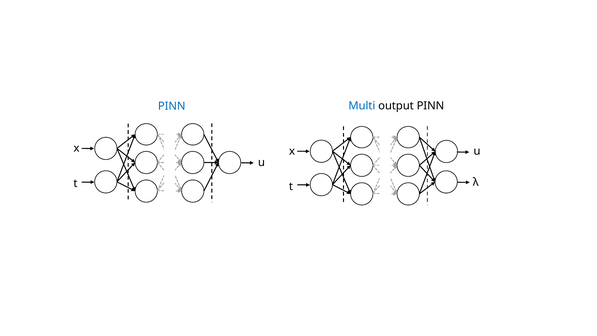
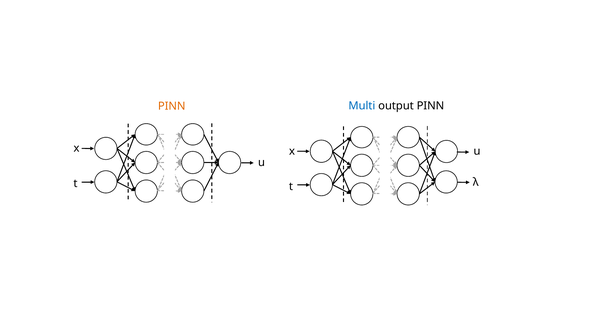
PINN colour: blue -> orange (172, 106)
